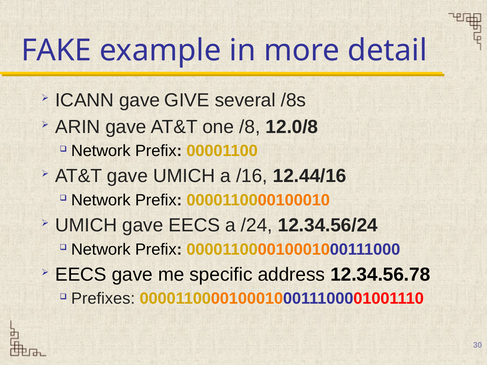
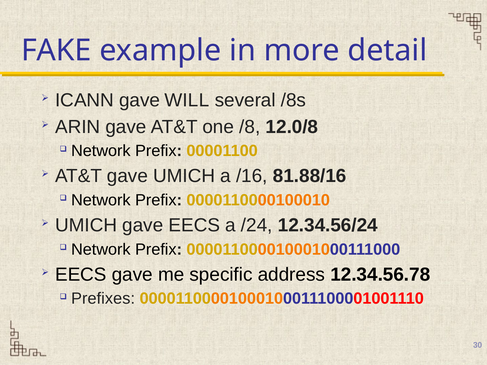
GIVE: GIVE -> WILL (187, 100)
12.44/16: 12.44/16 -> 81.88/16 (310, 176)
